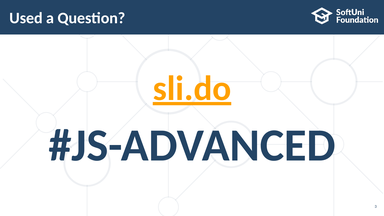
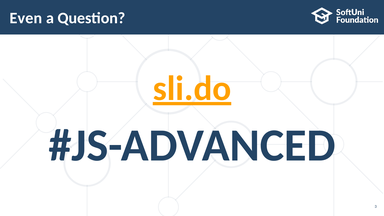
Used: Used -> Even (26, 18)
